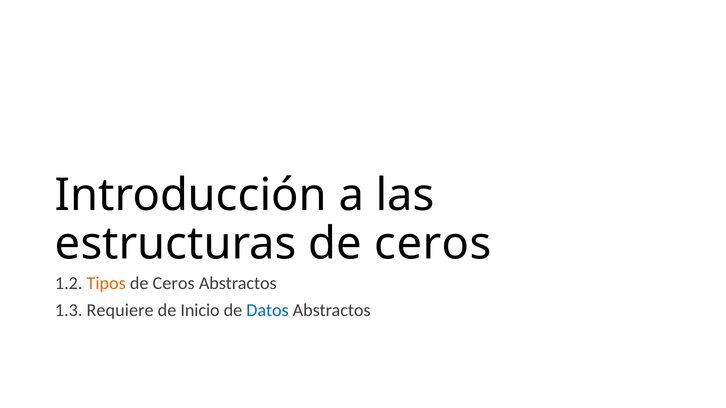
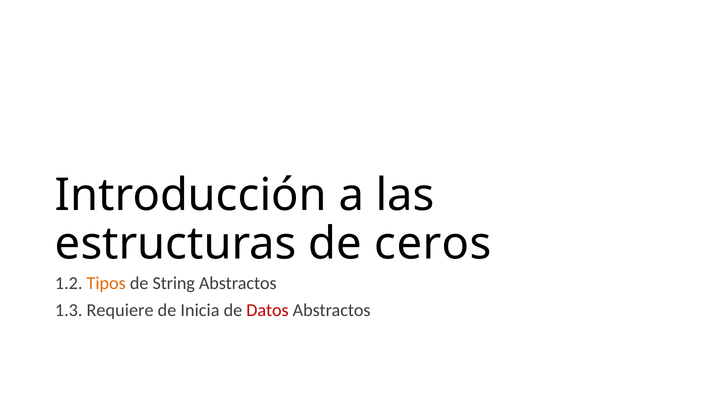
Ceros: Ceros -> String (174, 284)
Inicio: Inicio -> Inicia (200, 311)
Datos colour: blue -> red (268, 311)
